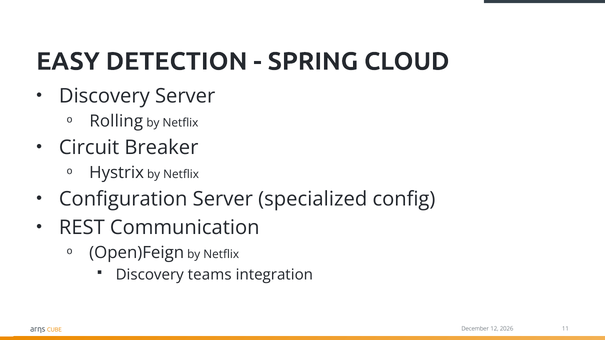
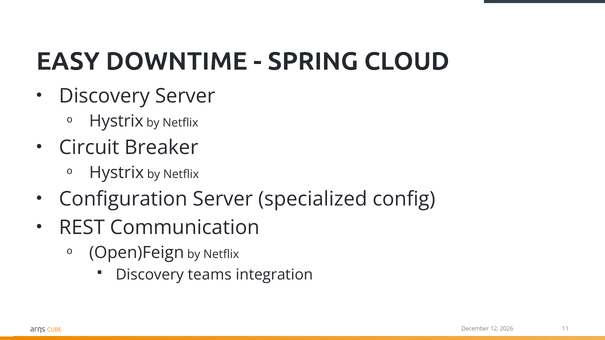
DETECTION: DETECTION -> DOWNTIME (177, 61)
Rolling: Rolling -> Hystrix (116, 121)
